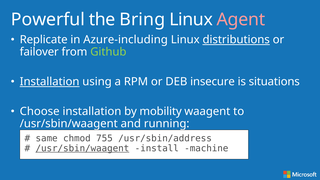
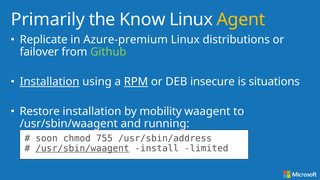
Powerful: Powerful -> Primarily (48, 19)
Bring: Bring -> Know (142, 19)
Agent colour: pink -> yellow (241, 19)
Azure-including: Azure-including -> Azure-premium (126, 40)
distributions underline: present -> none (236, 40)
RPM underline: none -> present (136, 82)
Choose: Choose -> Restore (40, 112)
same: same -> soon (47, 138)
machine: machine -> limited (206, 148)
